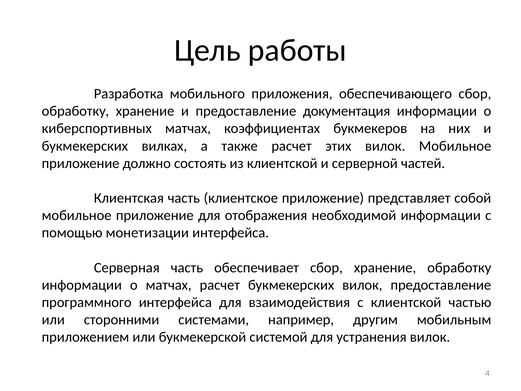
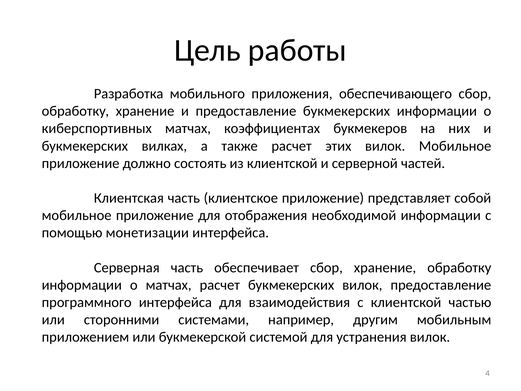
предоставление документация: документация -> букмекерских (346, 111)
